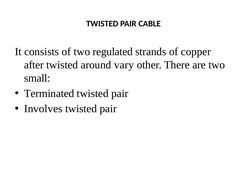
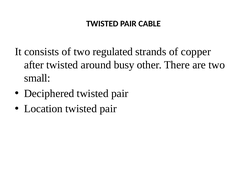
vary: vary -> busy (124, 65)
Terminated: Terminated -> Deciphered (49, 94)
Involves: Involves -> Location (43, 109)
